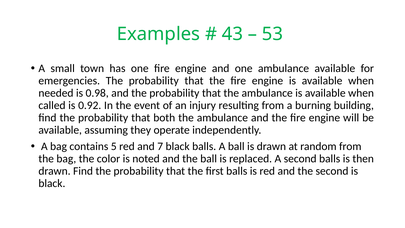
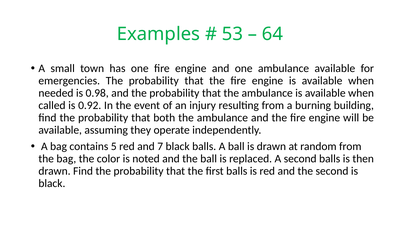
43: 43 -> 53 (232, 34)
53: 53 -> 64 (273, 34)
